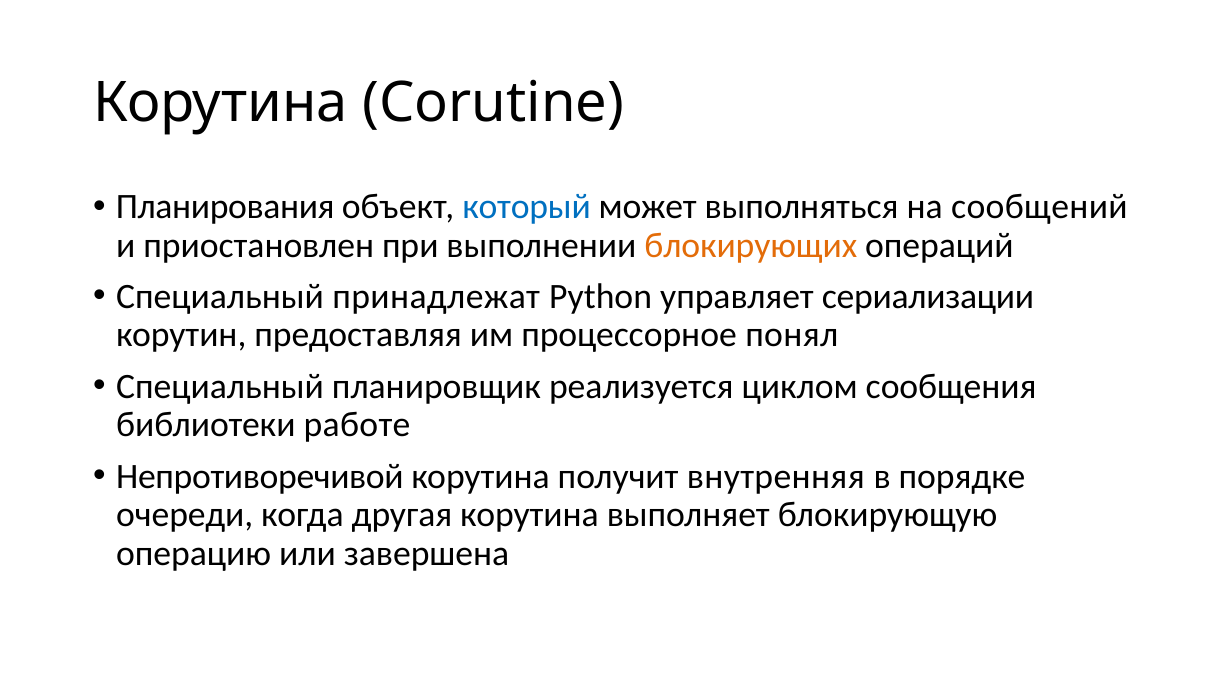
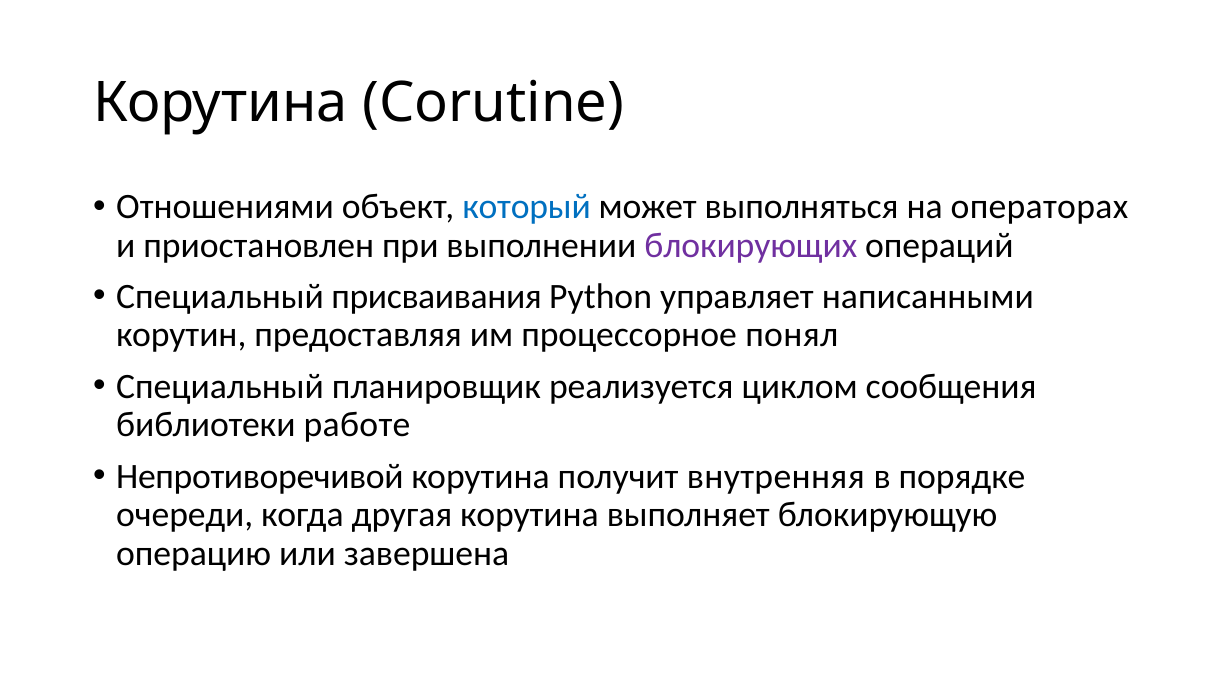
Планирования: Планирования -> Отношениями (225, 207)
сообщений: сообщений -> операторах (1039, 207)
блокирующих colour: orange -> purple (751, 245)
принадлежат: принадлежат -> присваивания (437, 297)
сериализации: сериализации -> написанными (928, 297)
